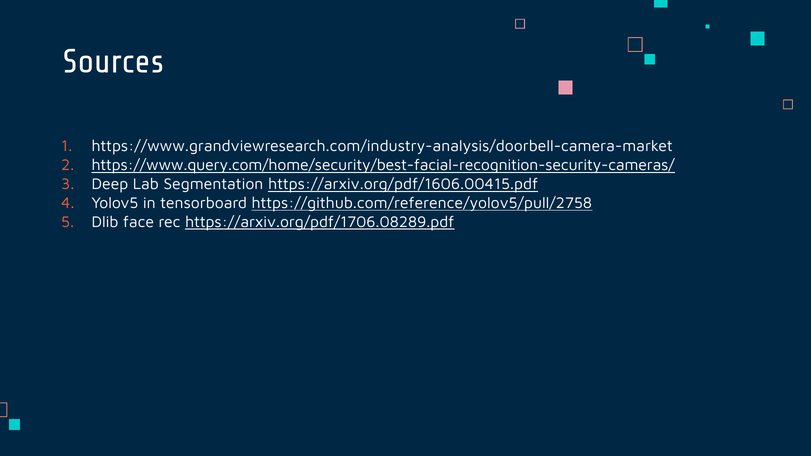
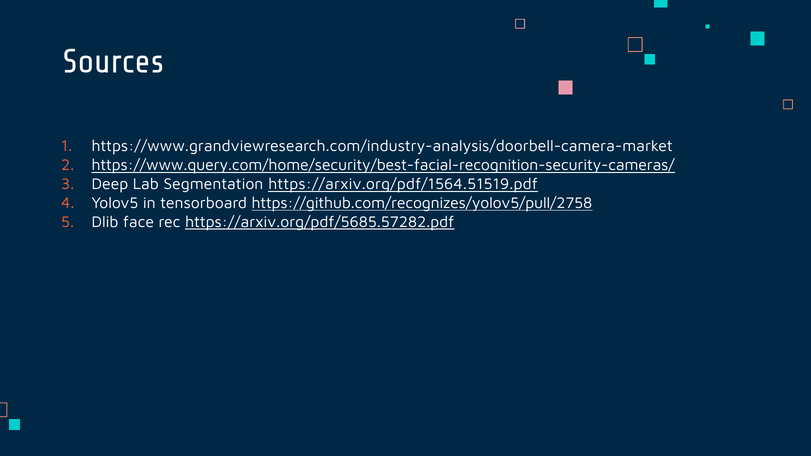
https://arxiv.org/pdf/1606.00415.pdf: https://arxiv.org/pdf/1606.00415.pdf -> https://arxiv.org/pdf/1564.51519.pdf (403, 184)
https://github.com/reference/yolov5/pull/2758: https://github.com/reference/yolov5/pull/2758 -> https://github.com/recognizes/yolov5/pull/2758 (422, 203)
https://arxiv.org/pdf/1706.08289.pdf: https://arxiv.org/pdf/1706.08289.pdf -> https://arxiv.org/pdf/5685.57282.pdf (320, 222)
